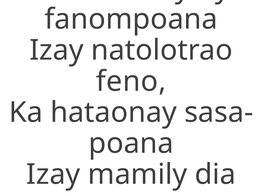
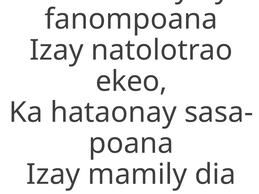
feno: feno -> ekeo (131, 81)
